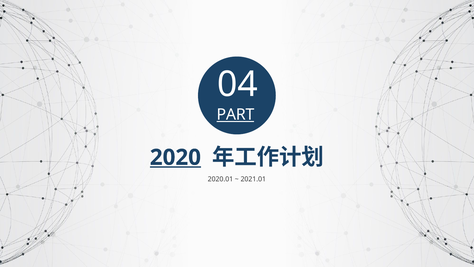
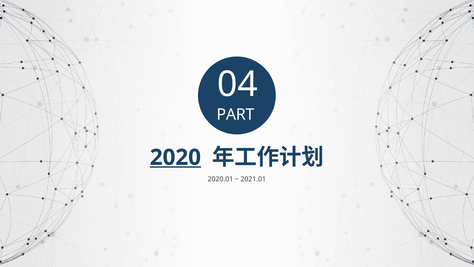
PART underline: present -> none (235, 115)
